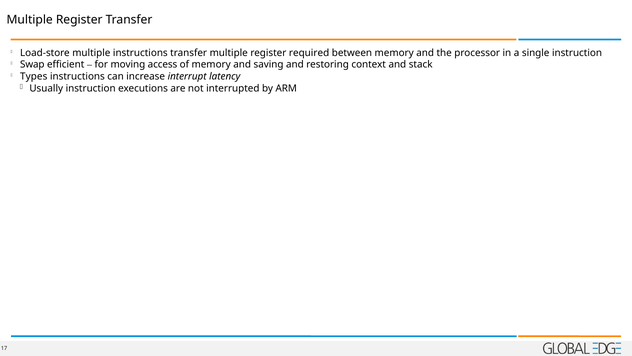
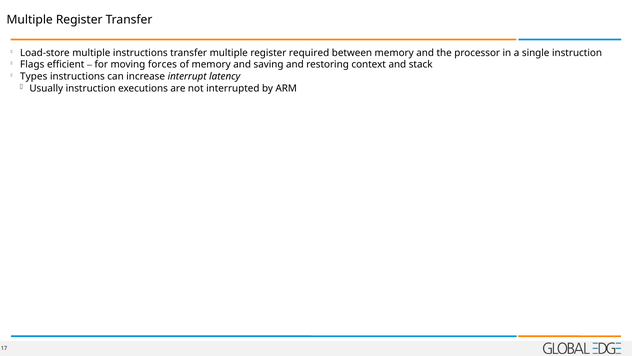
Swap: Swap -> Flags (32, 65)
access: access -> forces (162, 65)
